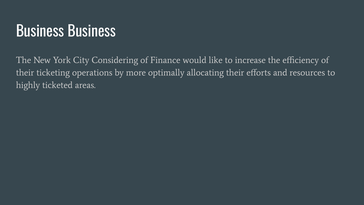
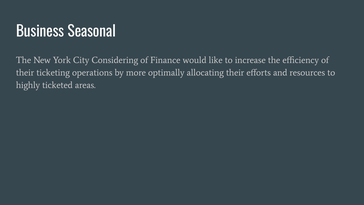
Business Business: Business -> Seasonal (92, 32)
